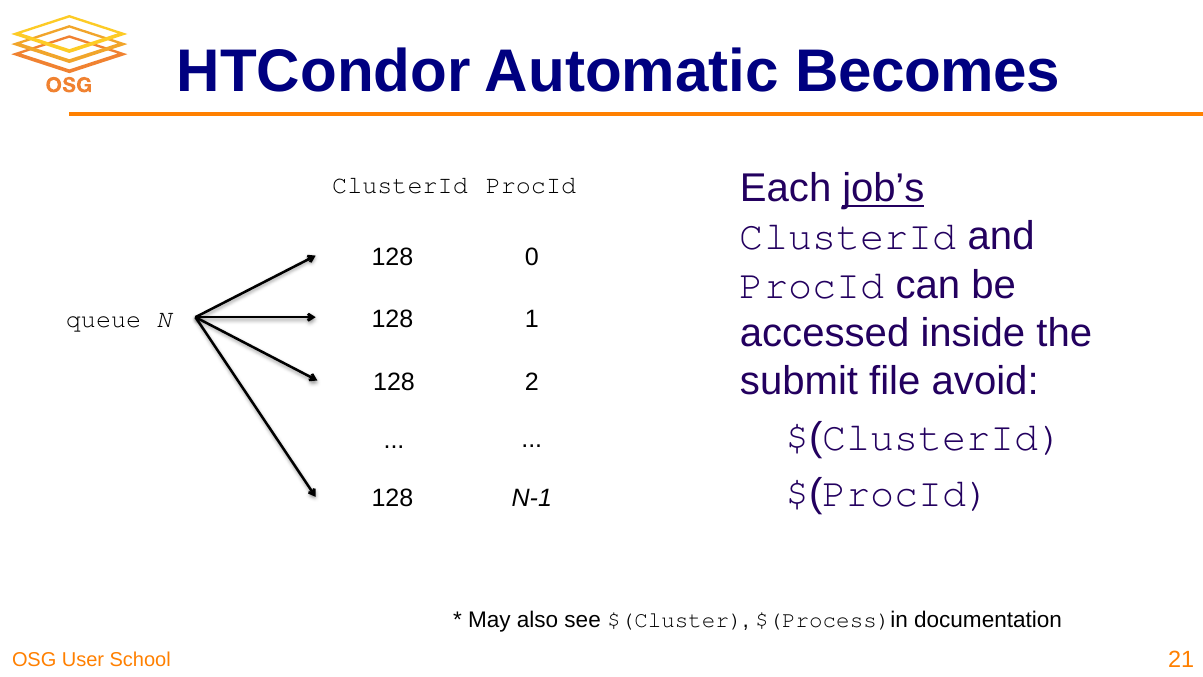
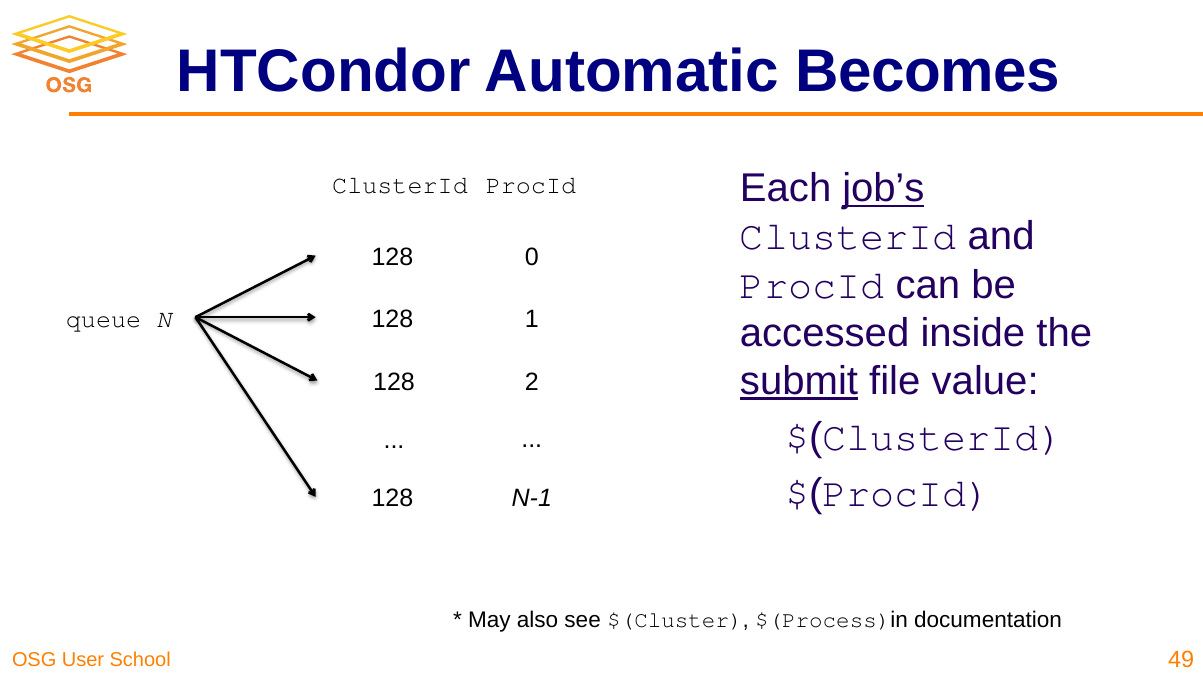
submit underline: none -> present (799, 381)
avoid: avoid -> value (985, 381)
21: 21 -> 49 (1181, 660)
